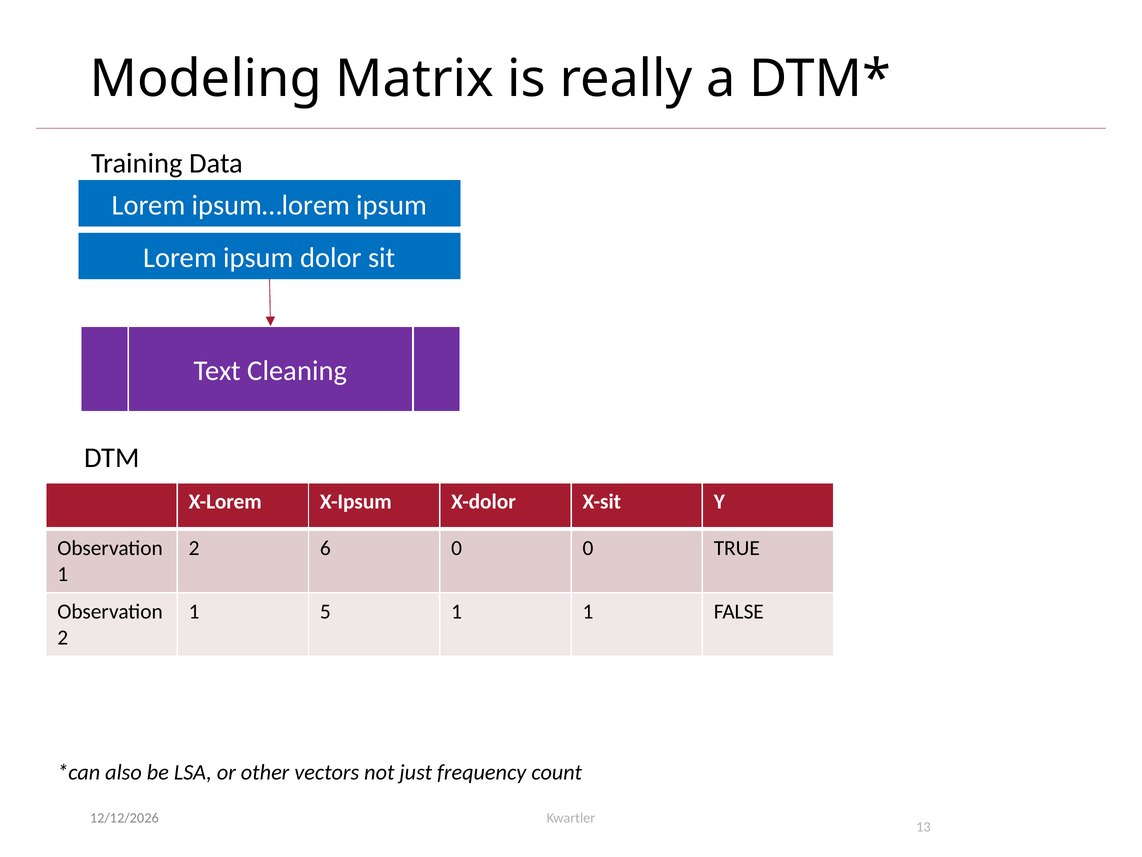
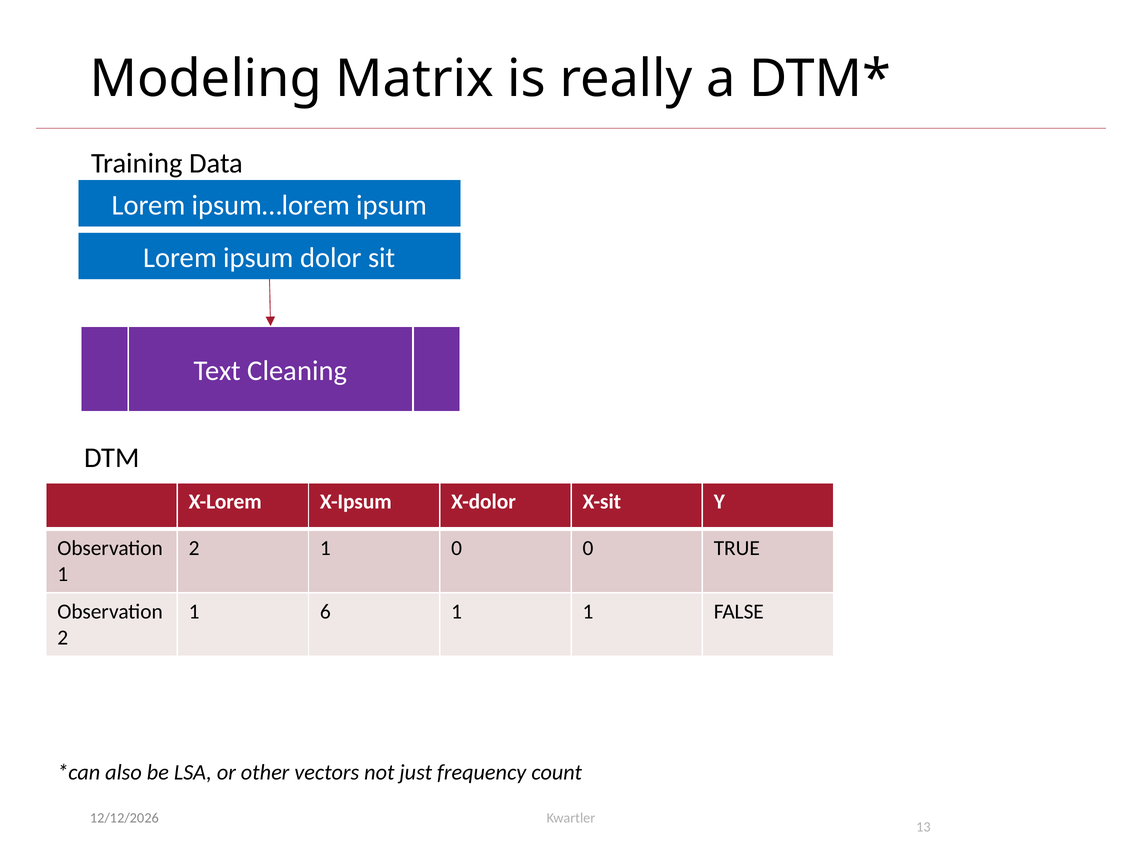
6: 6 -> 1 (325, 548)
5: 5 -> 6 (325, 611)
